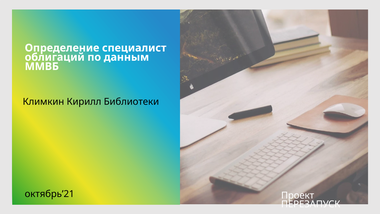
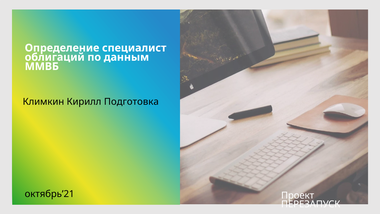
Библиотеки: Библиотеки -> Подготовка (131, 102)
